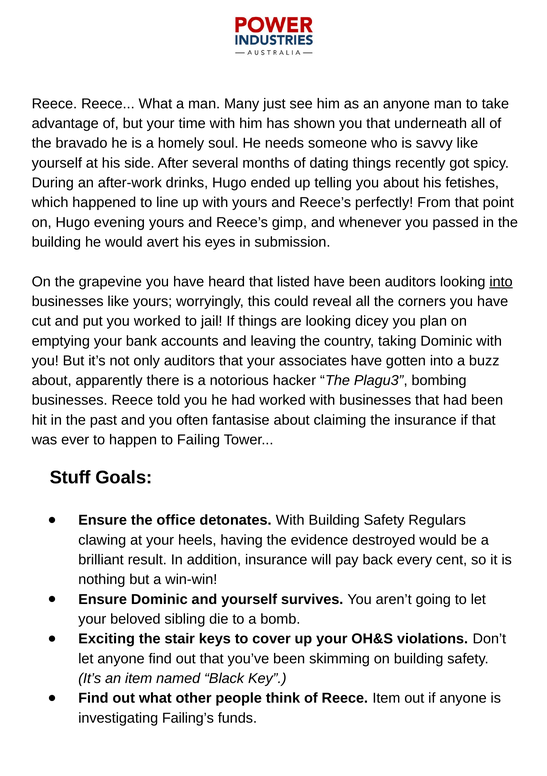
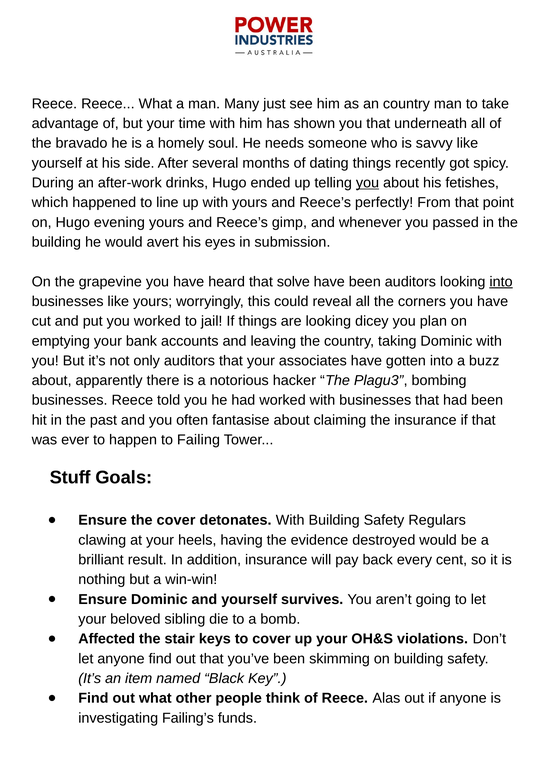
an anyone: anyone -> country (406, 104)
you underline: none -> present (368, 183)
listed: listed -> solve (293, 282)
the office: office -> cover (176, 520)
Exciting: Exciting -> Affected (107, 639)
Reece Item: Item -> Alas (386, 698)
